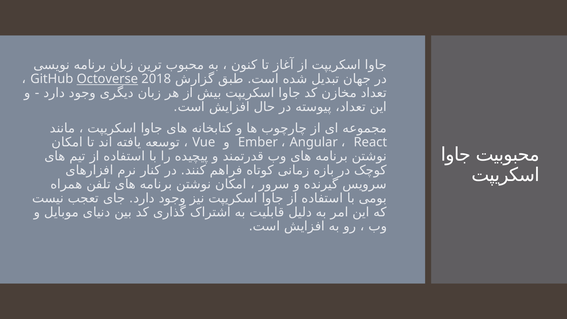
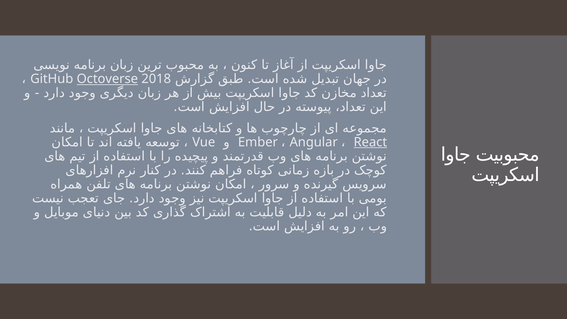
React underline: none -> present (370, 142)
